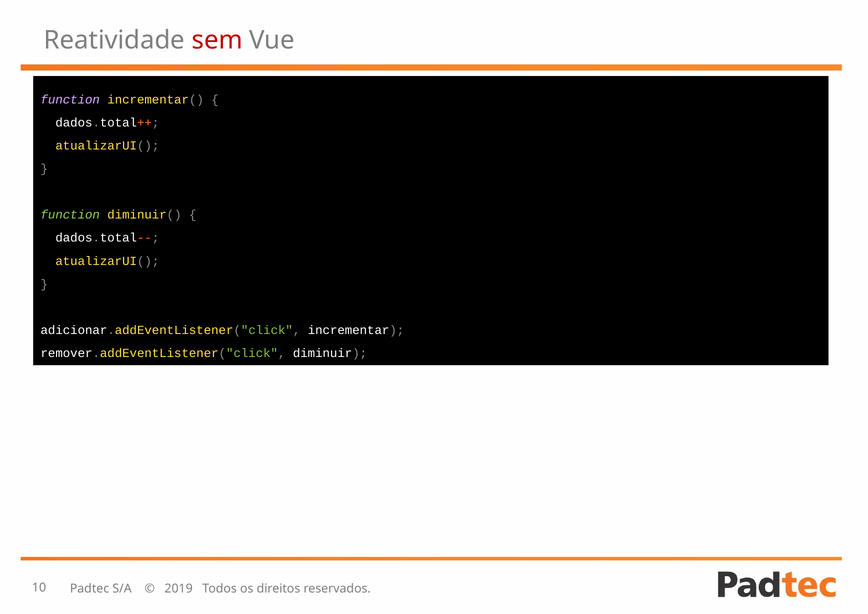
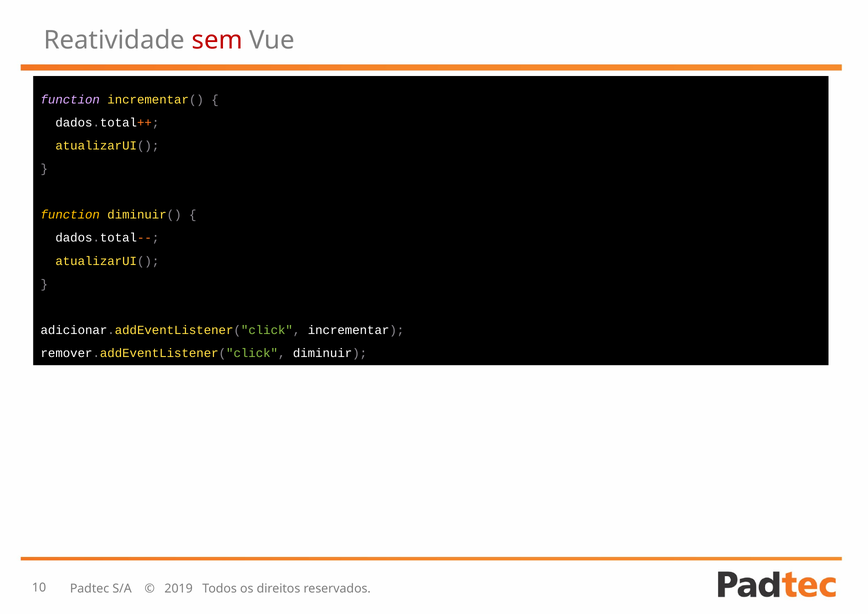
function colour: light green -> yellow (70, 215)
